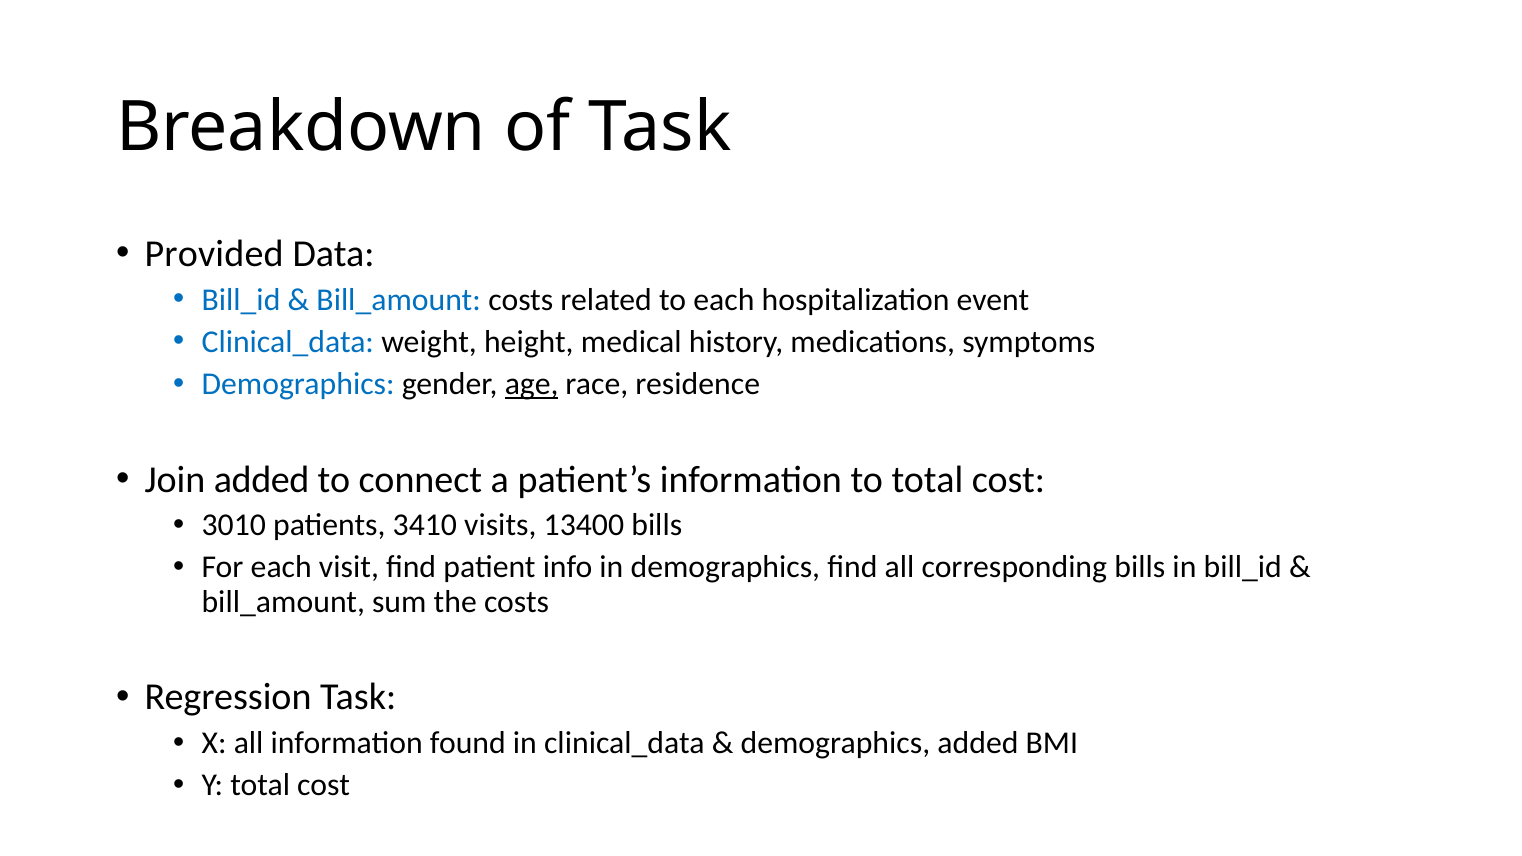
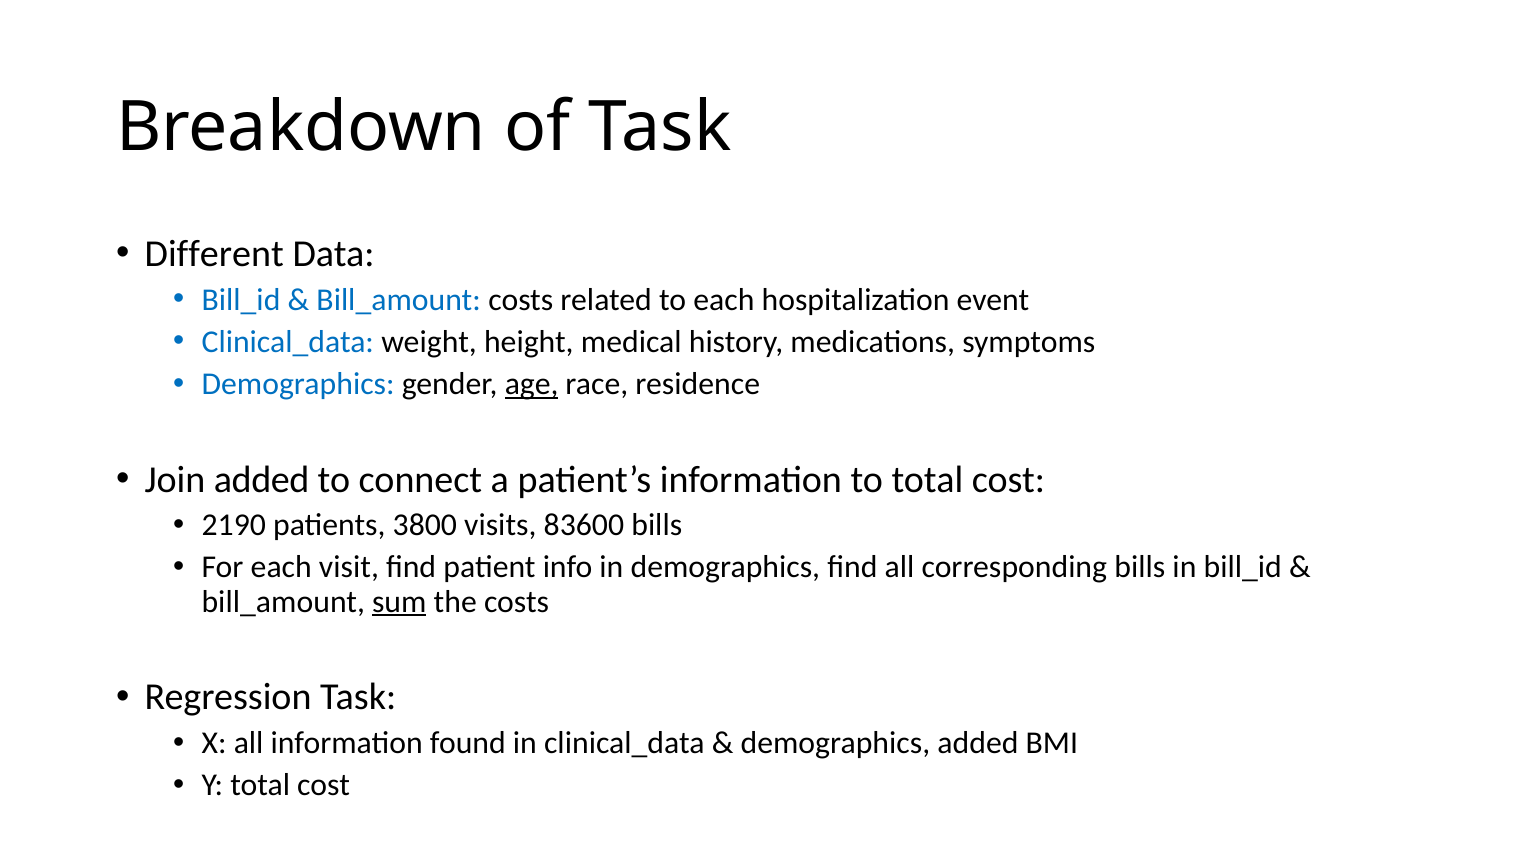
Provided: Provided -> Different (214, 254)
3010: 3010 -> 2190 (234, 525)
3410: 3410 -> 3800 (425, 525)
13400: 13400 -> 83600 (584, 525)
sum underline: none -> present (399, 602)
